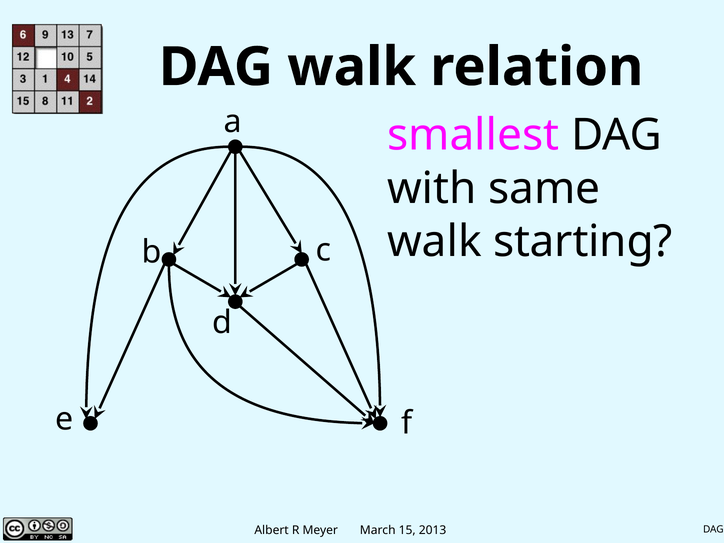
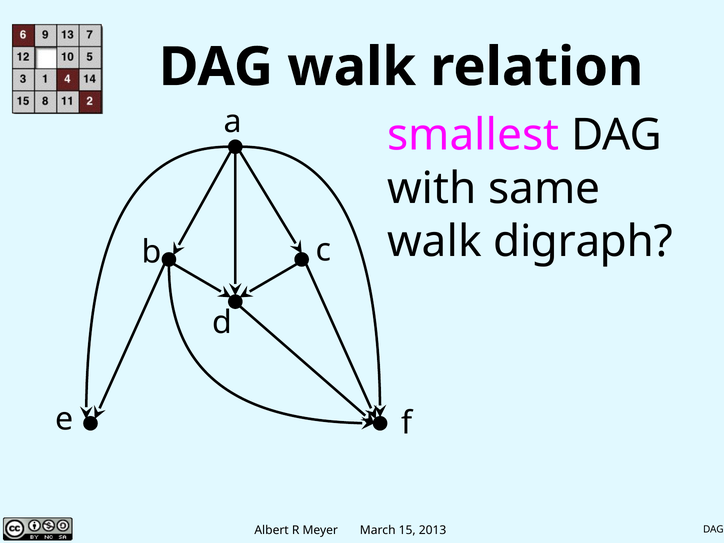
starting: starting -> digraph (583, 242)
